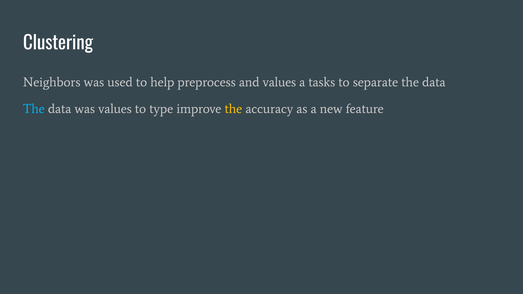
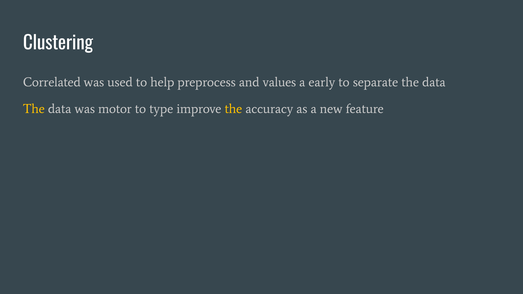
Neighbors: Neighbors -> Correlated (52, 82)
tasks: tasks -> early (322, 82)
The colour: light blue -> yellow (34, 109)
was values: values -> motor (115, 109)
